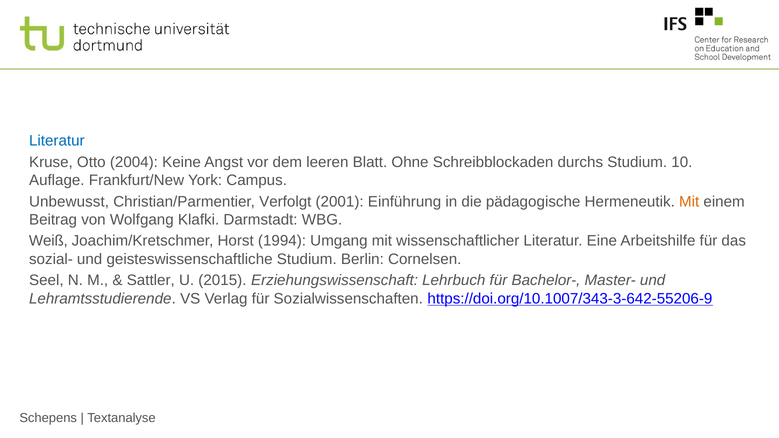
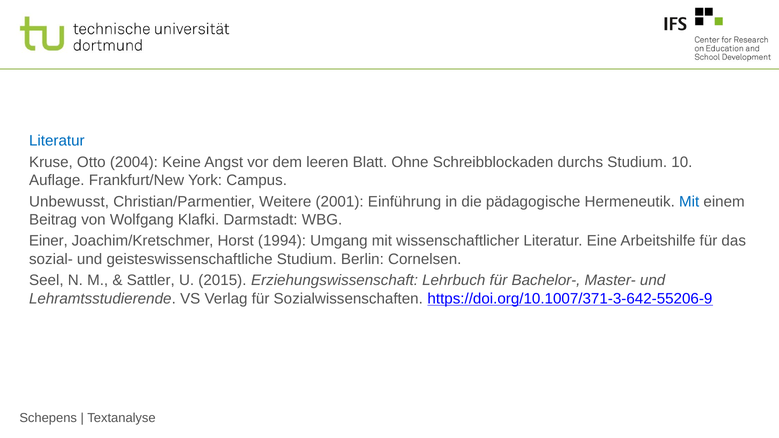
Verfolgt: Verfolgt -> Weitere (285, 202)
Mit colour: orange -> blue (689, 202)
Weiß: Weiß -> Einer (48, 241)
https://doi.org/10.1007/343-3-642-55206-9: https://doi.org/10.1007/343-3-642-55206-9 -> https://doi.org/10.1007/371-3-642-55206-9 (570, 299)
